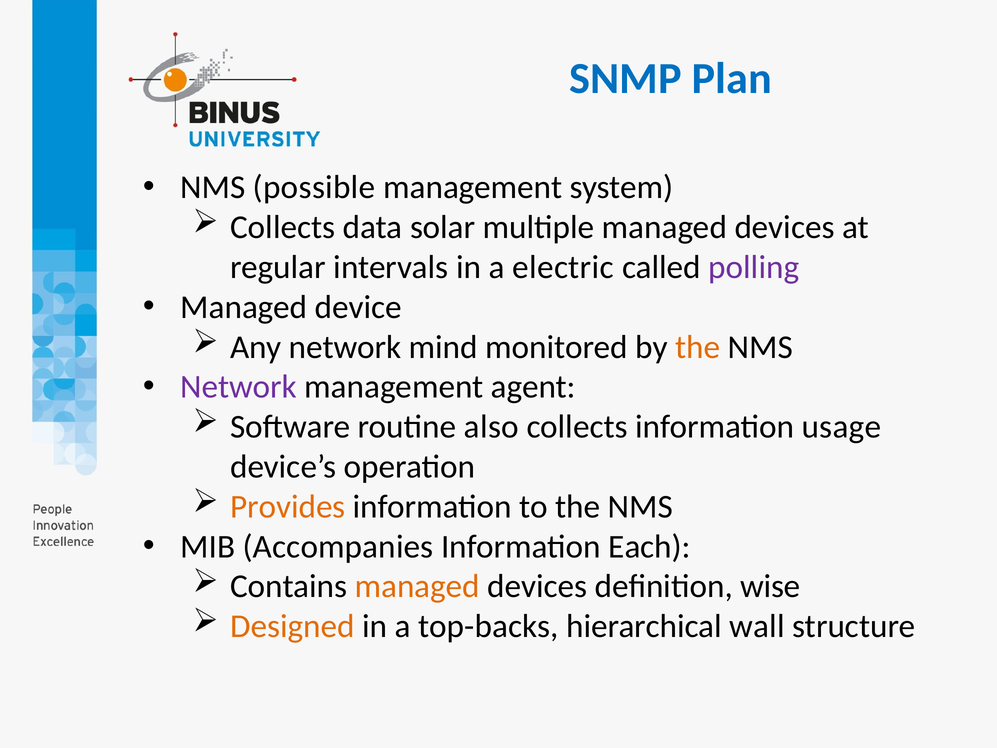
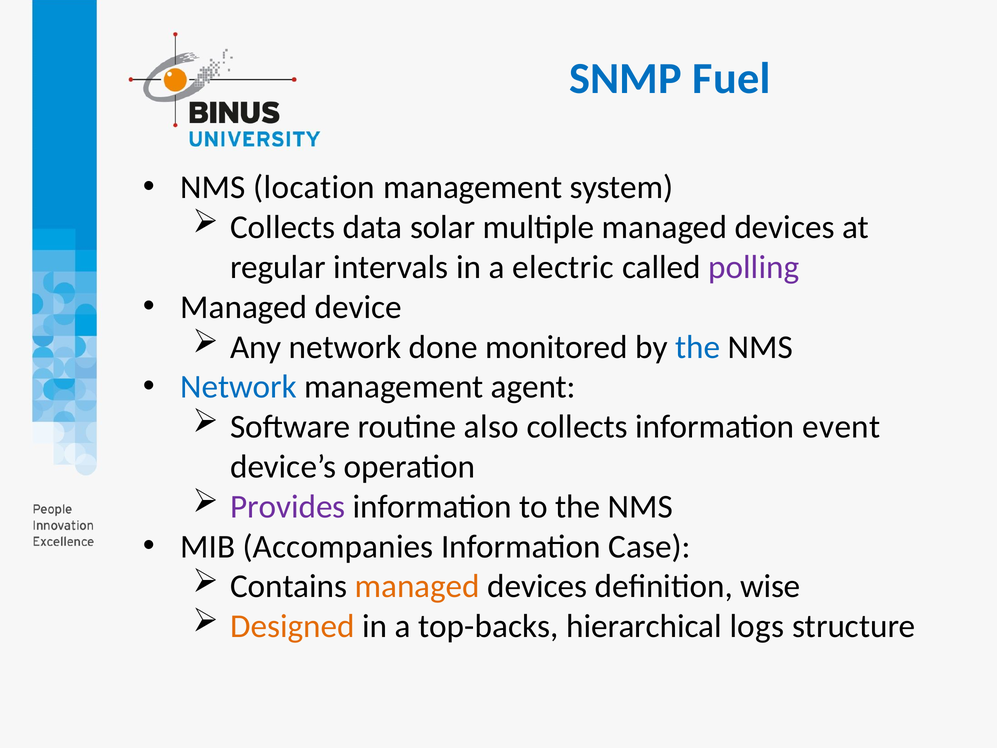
Plan: Plan -> Fuel (732, 78)
possible: possible -> location (314, 187)
mind: mind -> done (443, 347)
the colour: orange -> blue (698, 347)
Network colour: purple -> blue (239, 387)
usage: usage -> event (841, 427)
Provides colour: orange -> purple (288, 506)
Each: Each -> Case (650, 546)
wall: wall -> logs (757, 626)
